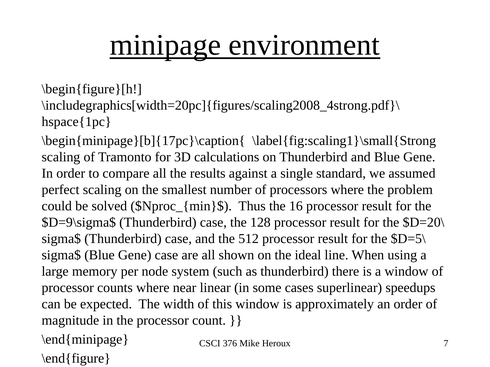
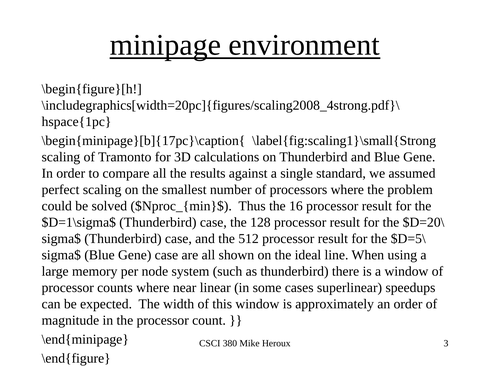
$D=9\sigma$: $D=9\sigma$ -> $D=1\sigma$ (79, 223)
376: 376 -> 380 (230, 344)
7: 7 -> 3 (446, 344)
